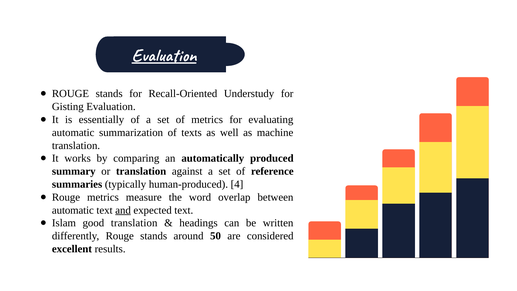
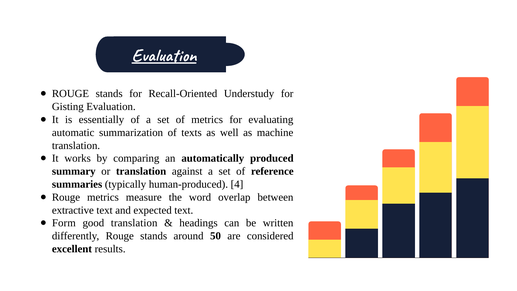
automatic: automatic -> extractive (73, 210)
and underline: present -> none (123, 210)
Islam: Islam -> Form (64, 223)
